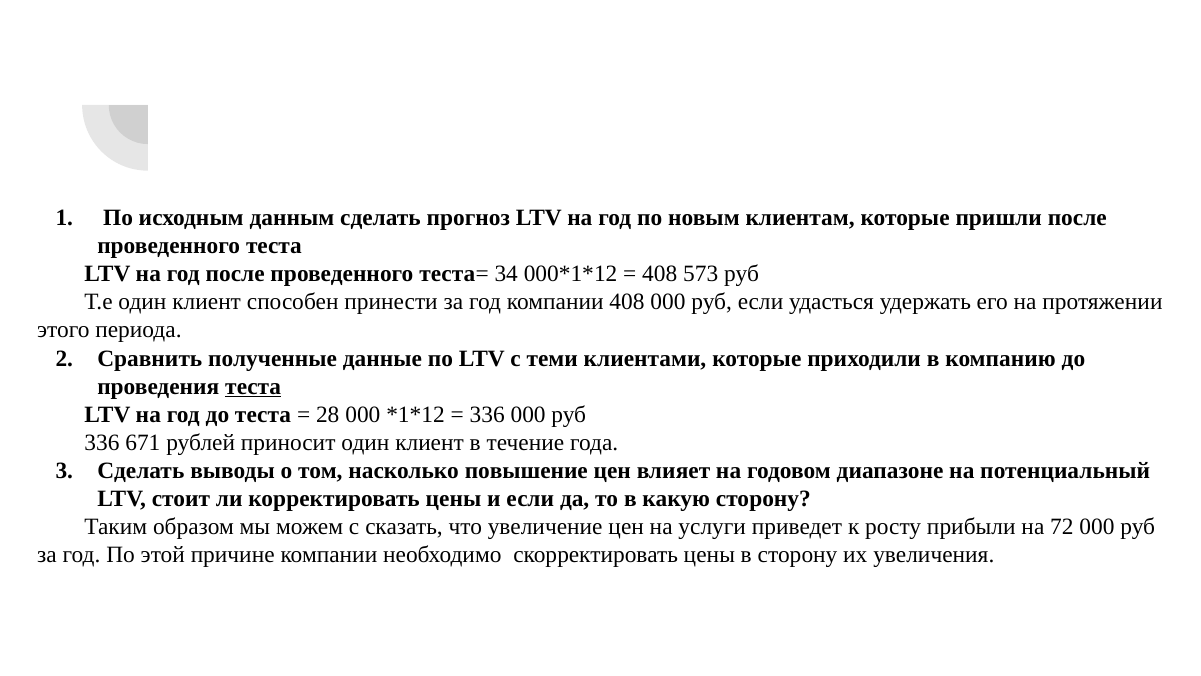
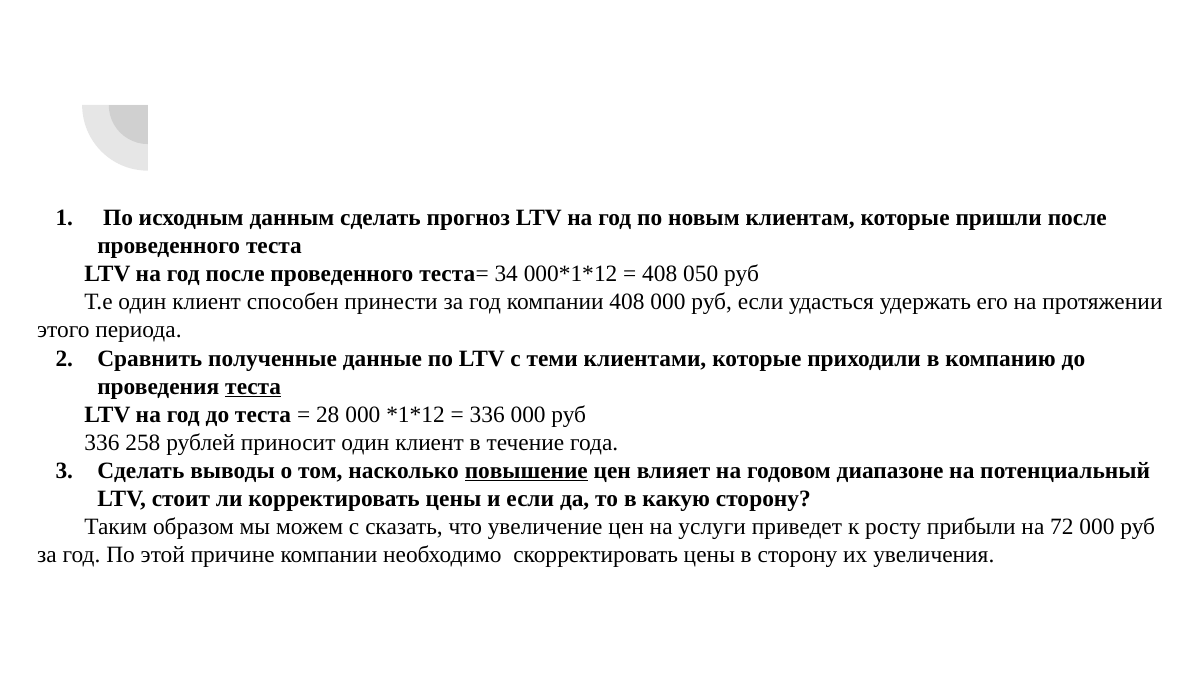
573: 573 -> 050 (701, 274)
671: 671 -> 258 (143, 442)
повышение underline: none -> present (526, 470)
